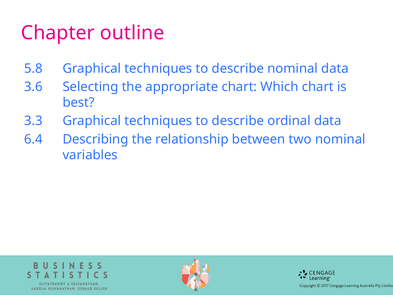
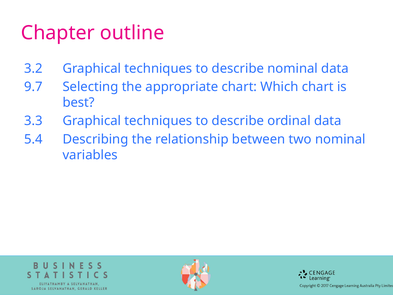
5.8: 5.8 -> 3.2 (33, 68)
3.6: 3.6 -> 9.7 (33, 87)
6.4: 6.4 -> 5.4 (33, 139)
